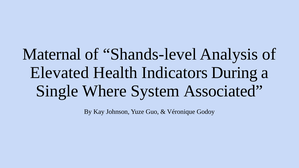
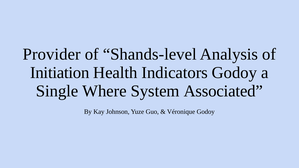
Maternal: Maternal -> Provider (52, 54)
Elevated: Elevated -> Initiation (60, 73)
Indicators During: During -> Godoy (234, 73)
